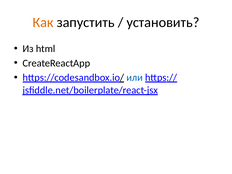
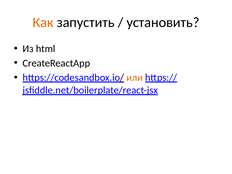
или colour: blue -> orange (135, 78)
